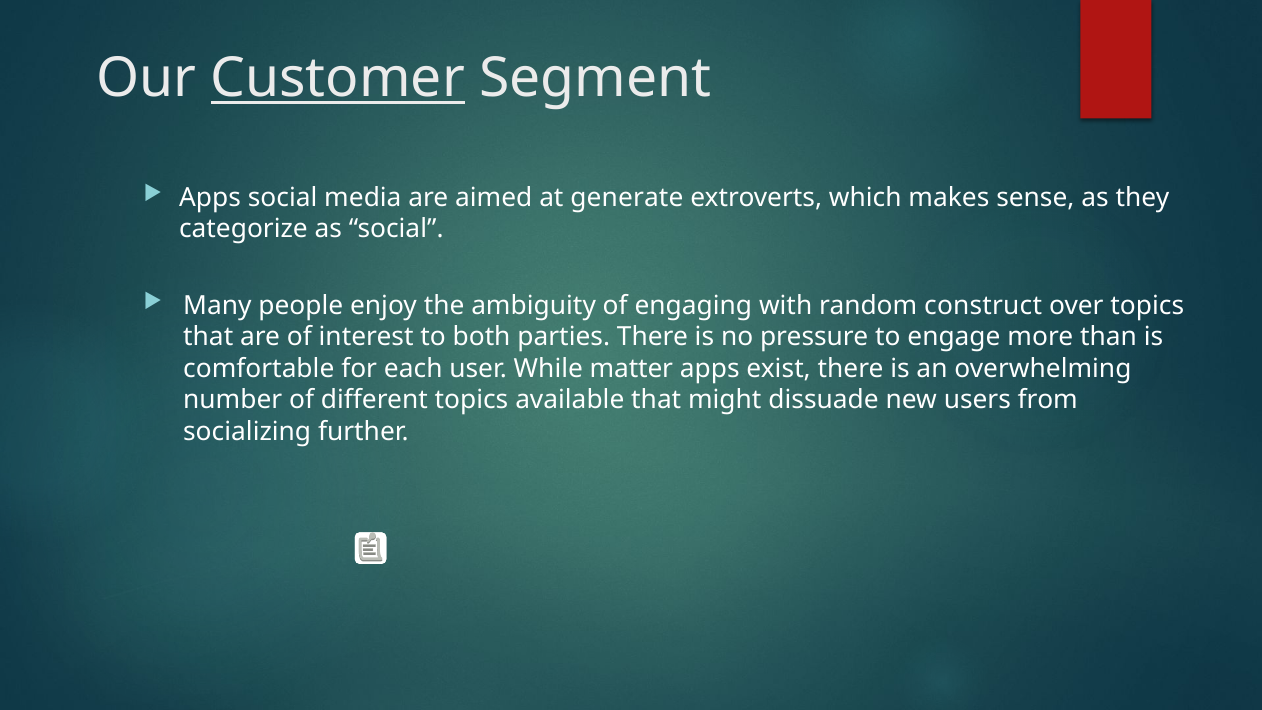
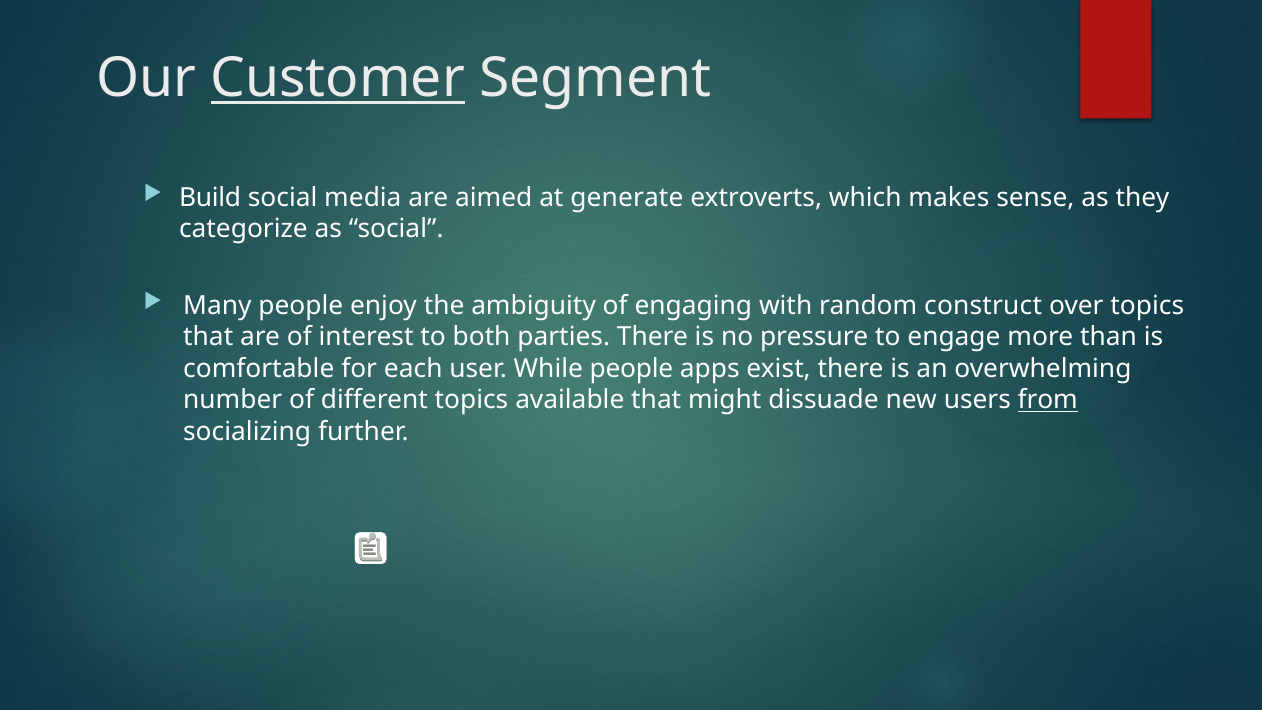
Apps: Apps -> Build (210, 197)
While matter: matter -> people (631, 369)
from underline: none -> present (1048, 400)
